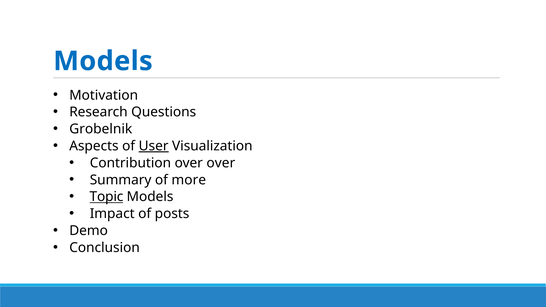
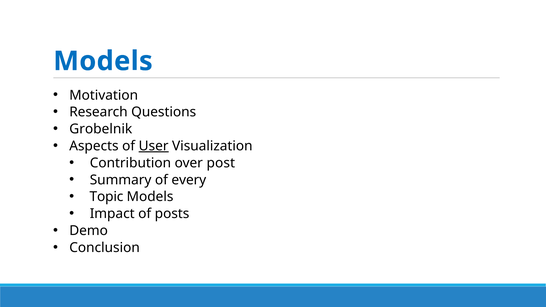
over over: over -> post (221, 163)
more: more -> every (189, 180)
Topic underline: present -> none (106, 197)
